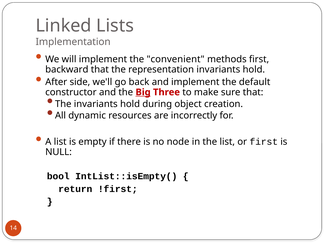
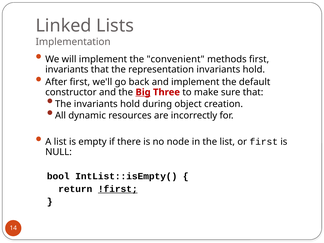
backward: backward -> invariants (67, 69)
After side: side -> first (80, 82)
!first underline: none -> present (118, 189)
